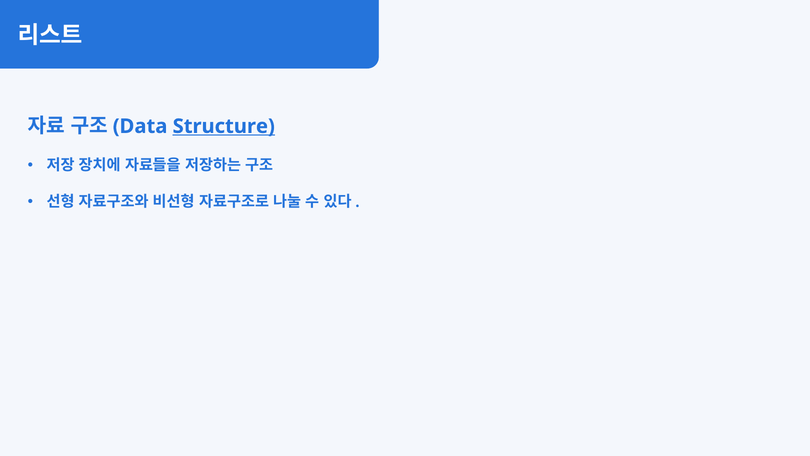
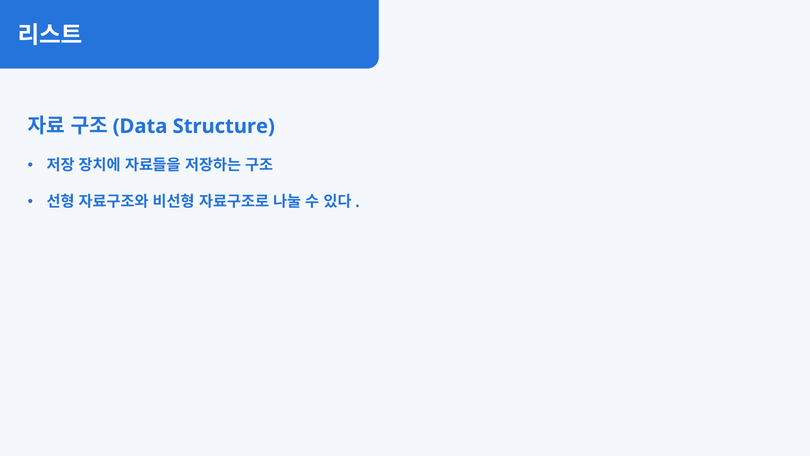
Structure underline: present -> none (224, 126)
